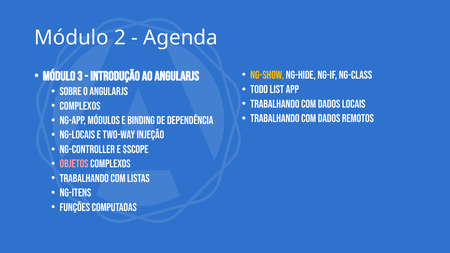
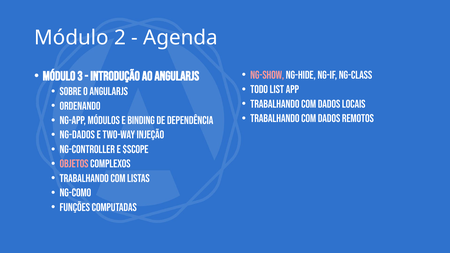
Ng-show colour: yellow -> pink (267, 75)
Complexos: Complexos -> Ordenando (80, 106)
ng-locais: ng-locais -> ng-dados (77, 135)
Ng-itens: Ng-itens -> Ng-como (75, 193)
